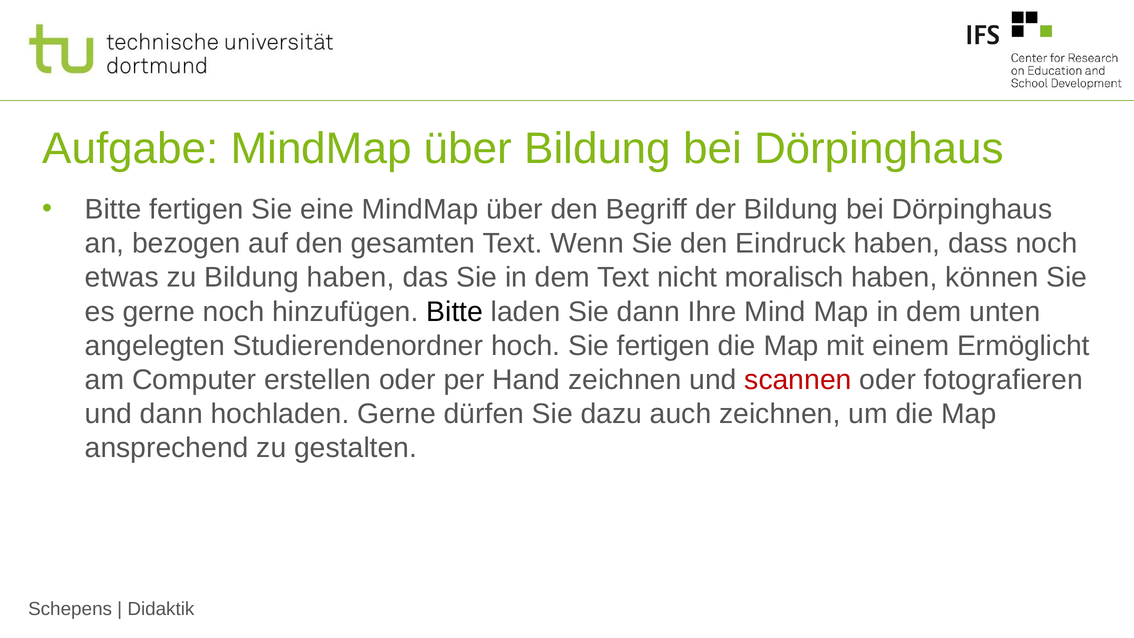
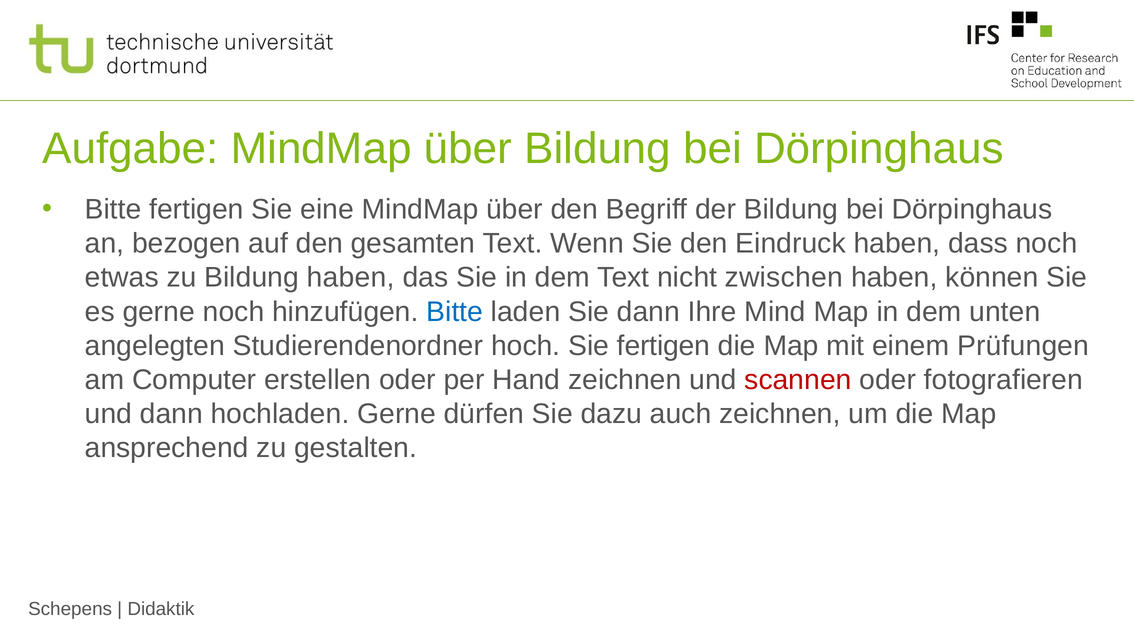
moralisch: moralisch -> zwischen (784, 278)
Bitte colour: black -> blue (455, 312)
Ermöglicht: Ermöglicht -> Prüfungen (1023, 346)
